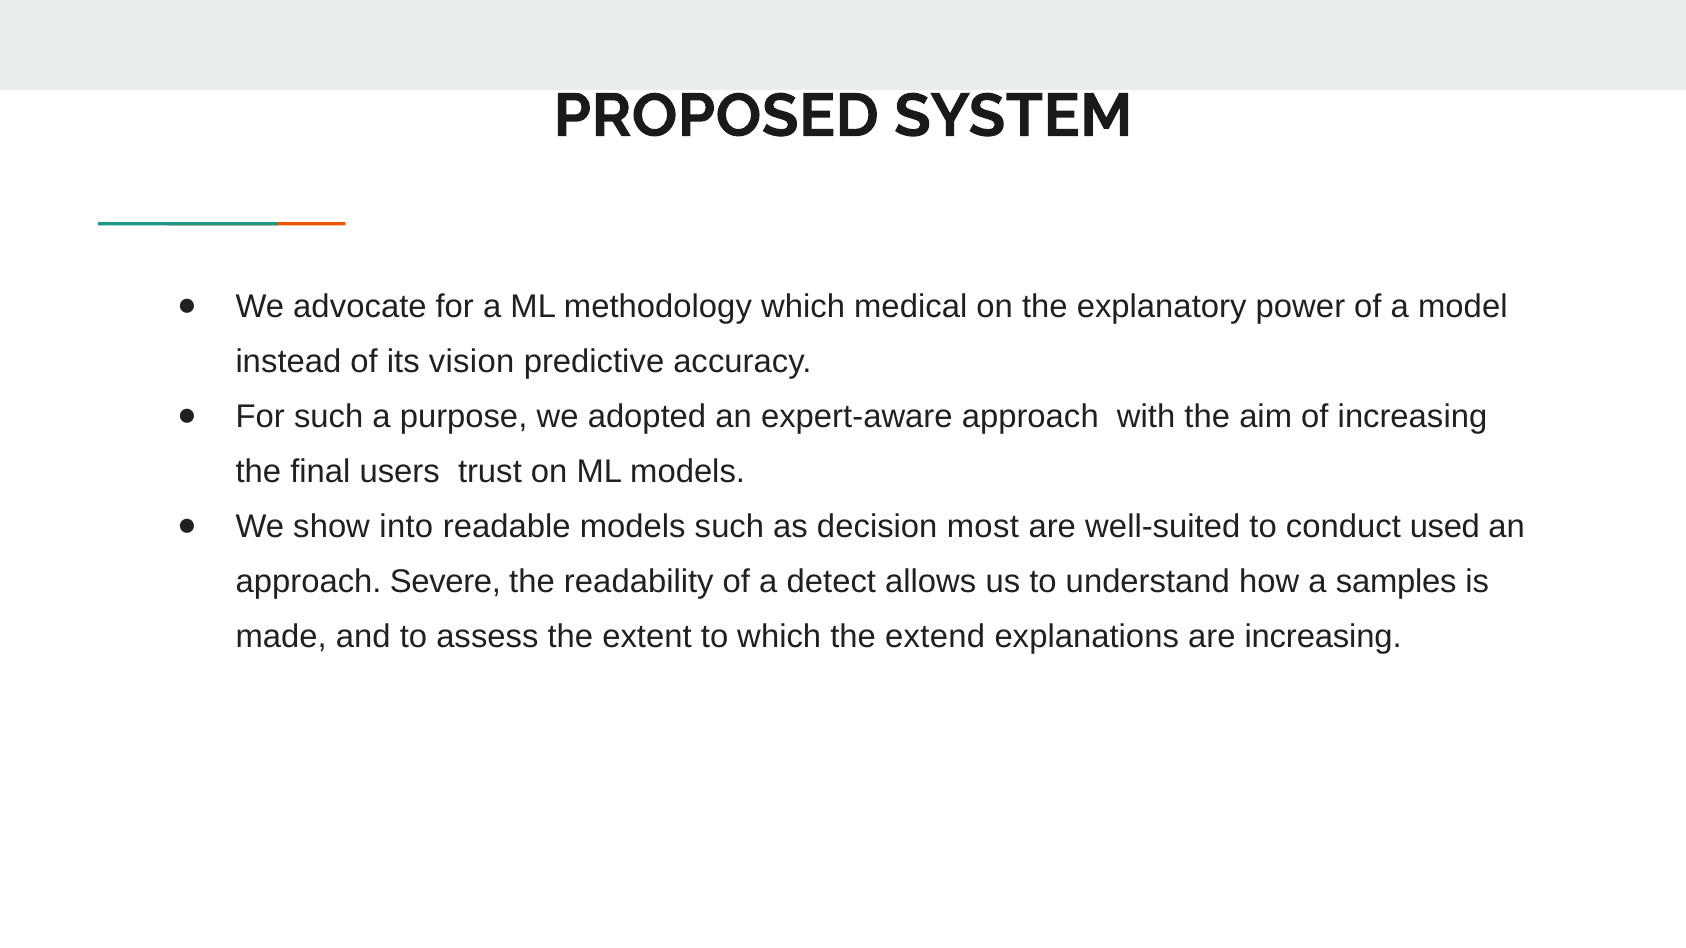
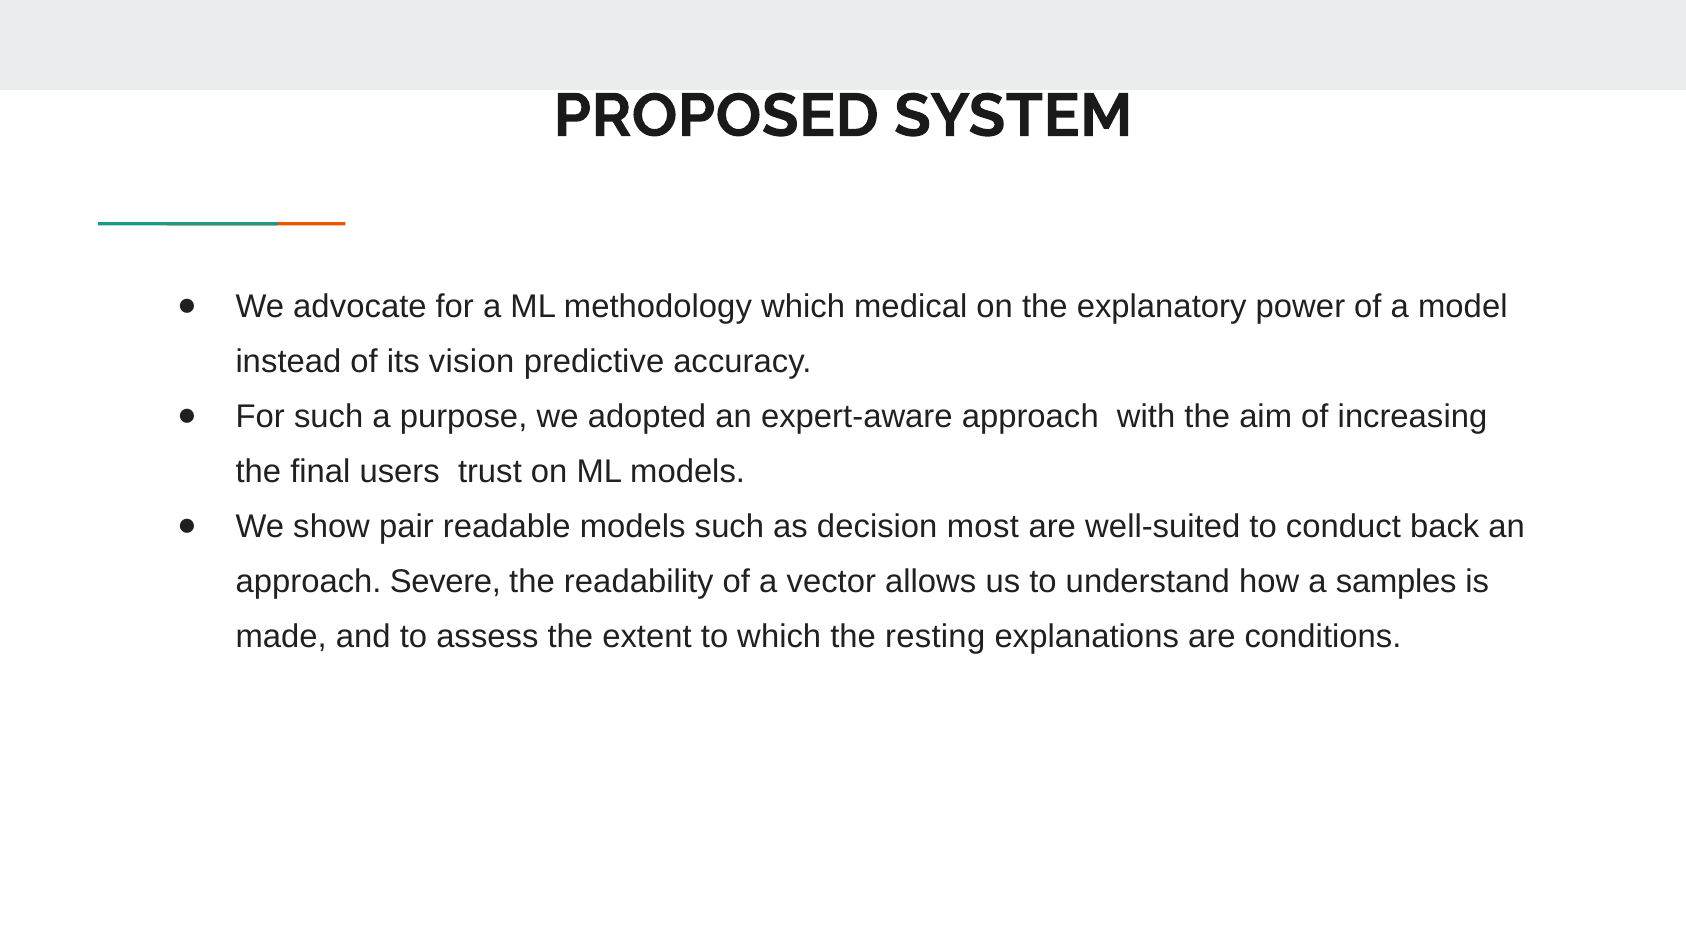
into: into -> pair (406, 527)
used: used -> back (1445, 527)
detect: detect -> vector (831, 582)
extend: extend -> resting (935, 637)
are increasing: increasing -> conditions (1323, 637)
